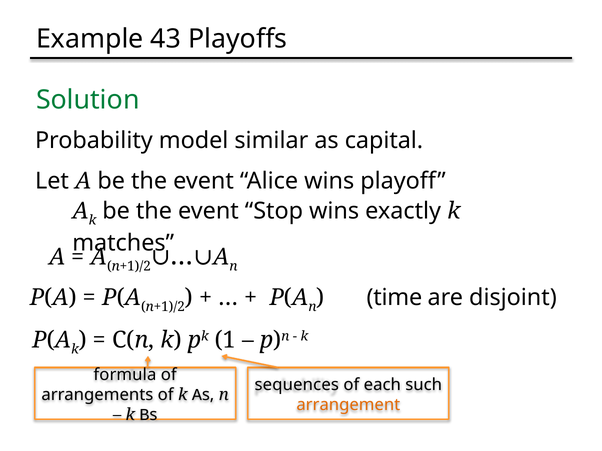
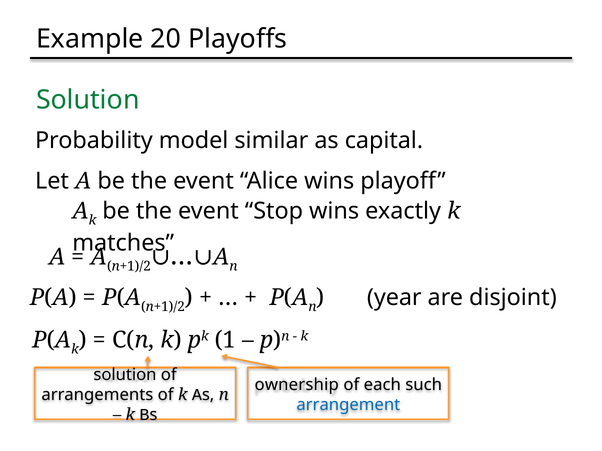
43: 43 -> 20 (166, 39)
time: time -> year (394, 298)
formula: formula -> solution (125, 375)
sequences: sequences -> ownership (297, 385)
arrangement colour: orange -> blue (348, 405)
